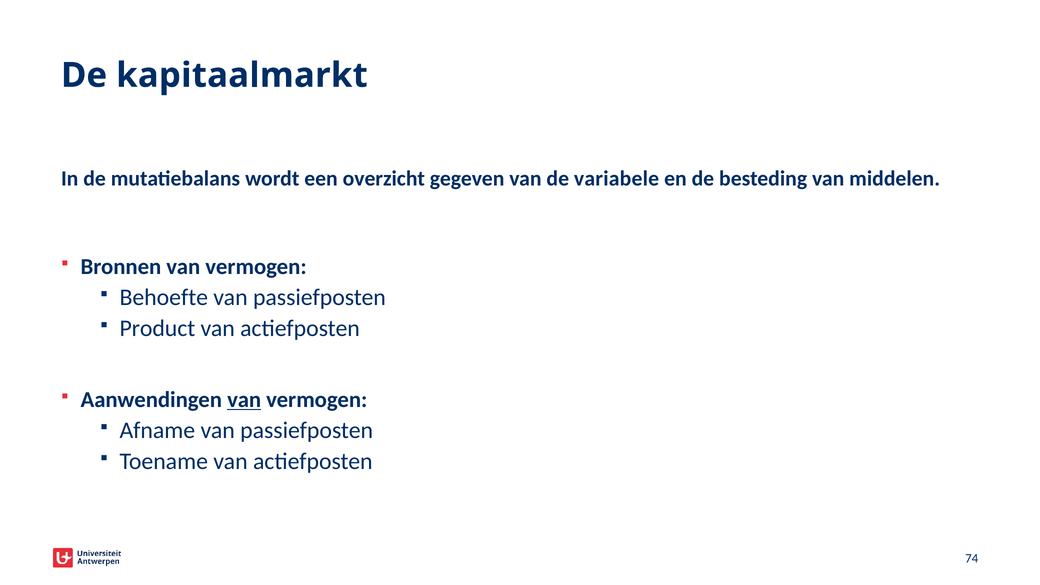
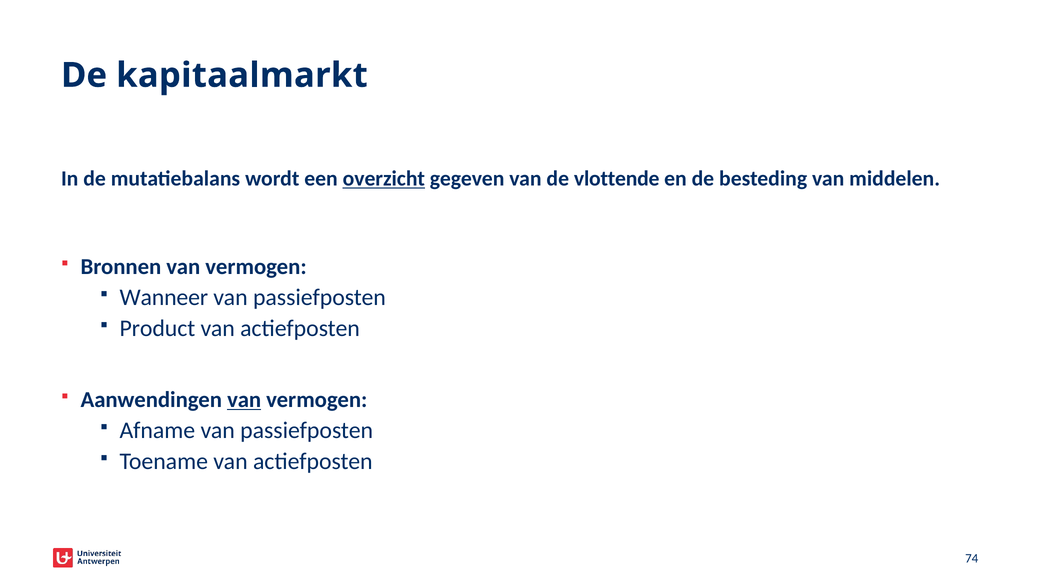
overzicht underline: none -> present (384, 179)
variabele: variabele -> vlottende (617, 179)
Behoefte: Behoefte -> Wanneer (164, 297)
